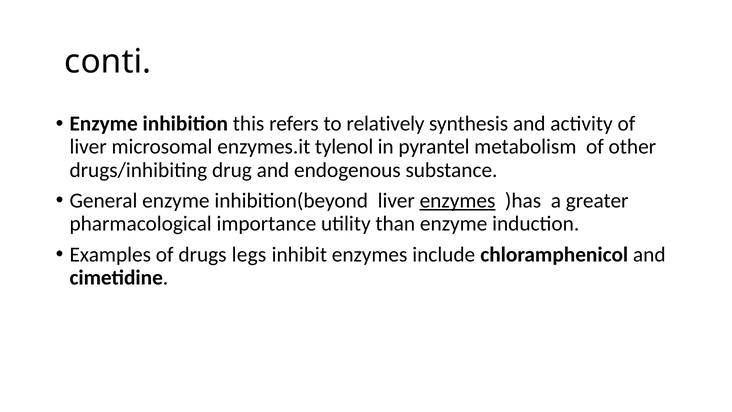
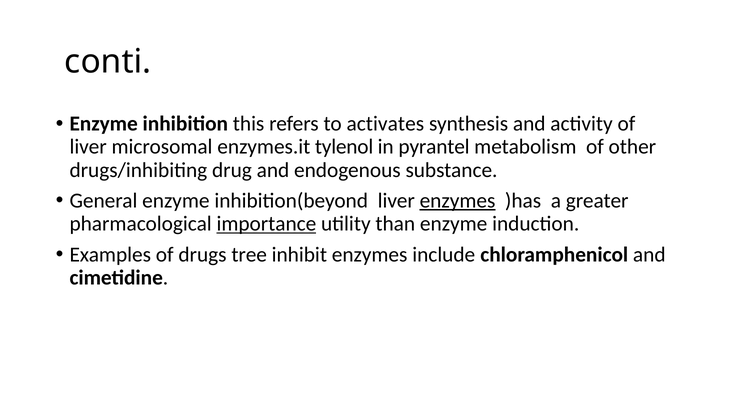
relatively: relatively -> activates (385, 124)
importance underline: none -> present (266, 224)
legs: legs -> tree (249, 254)
